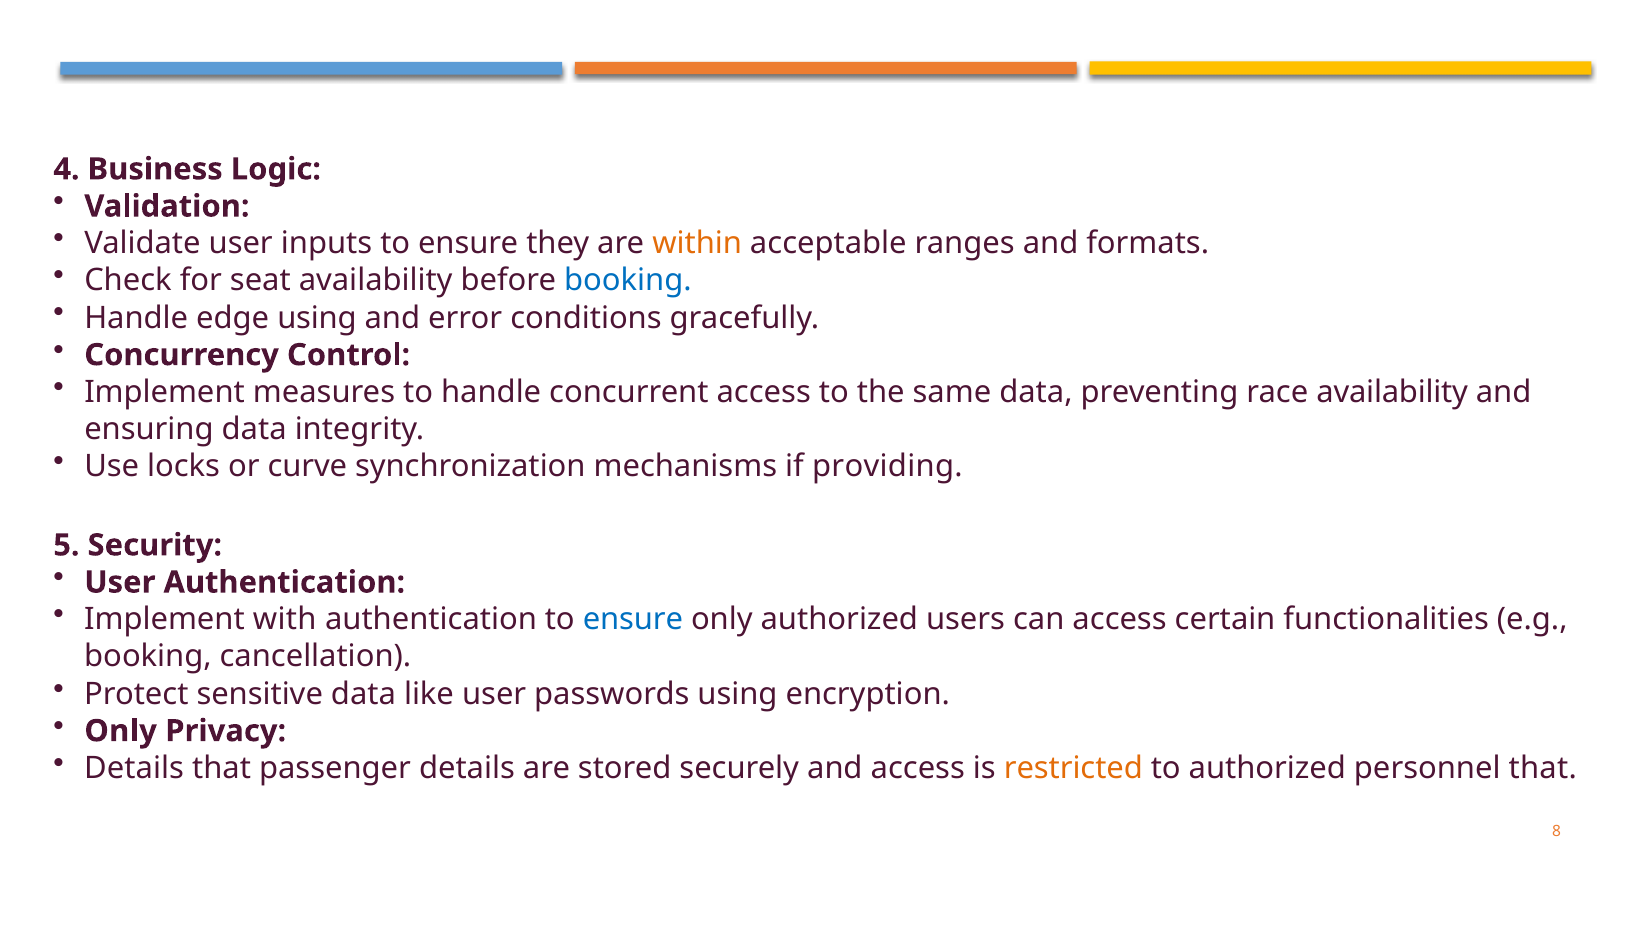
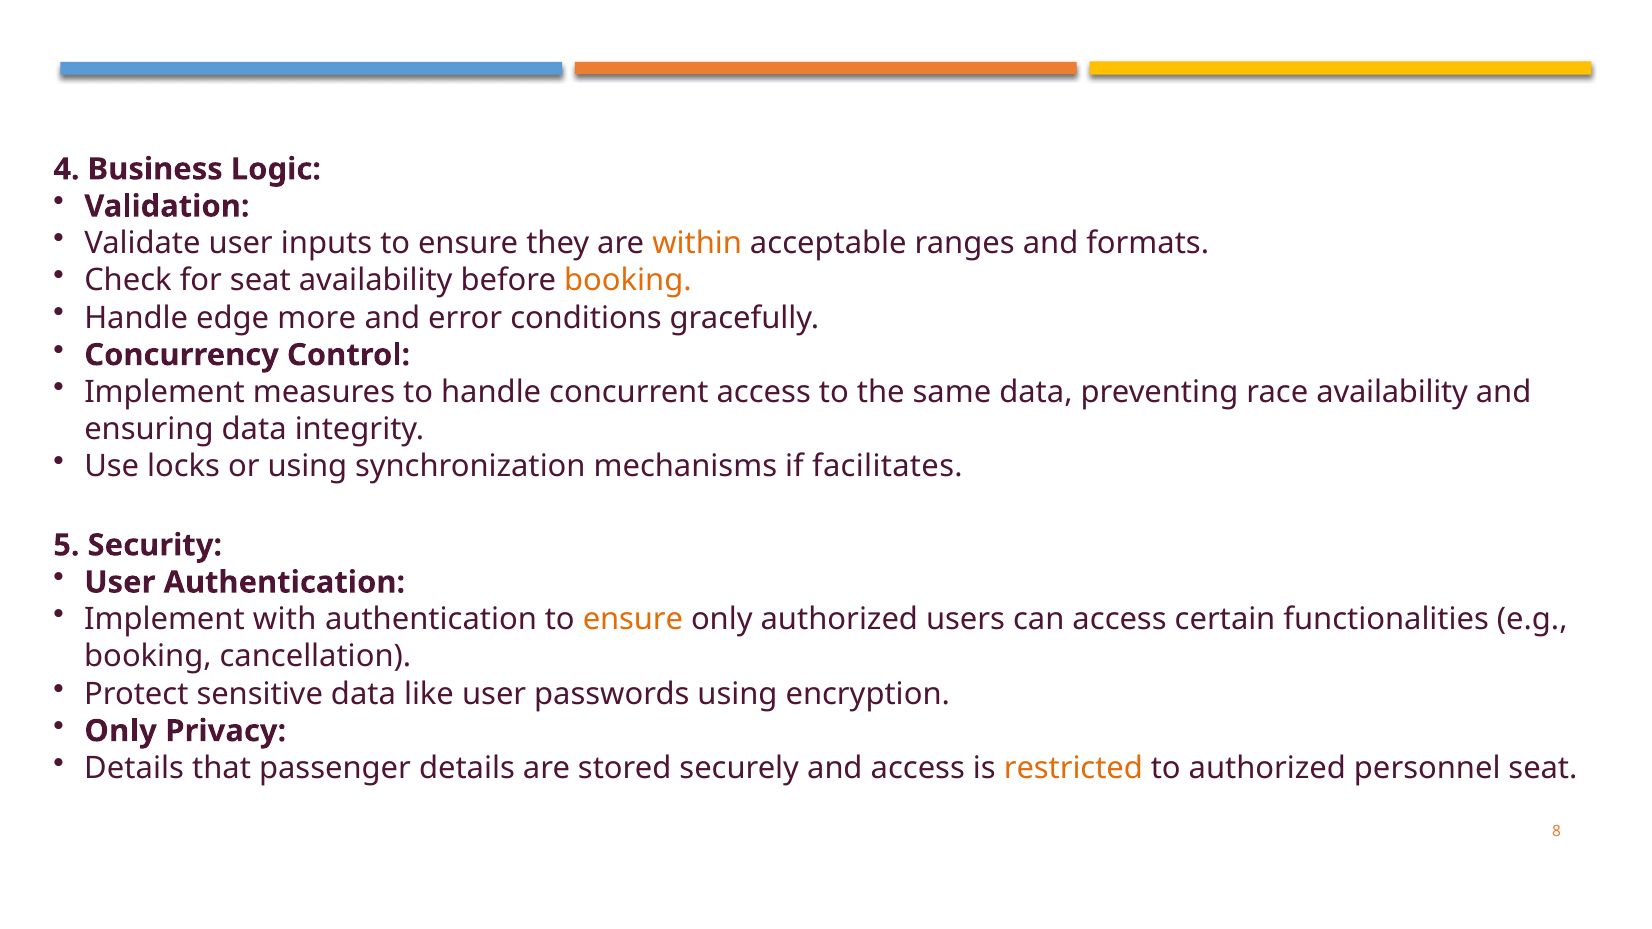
booking colour: blue -> orange (628, 281)
edge using: using -> more (317, 318)
or curve: curve -> using (307, 467)
providing: providing -> facilitates (887, 467)
ensure colour: blue -> orange (633, 620)
personnel that: that -> seat (1543, 768)
